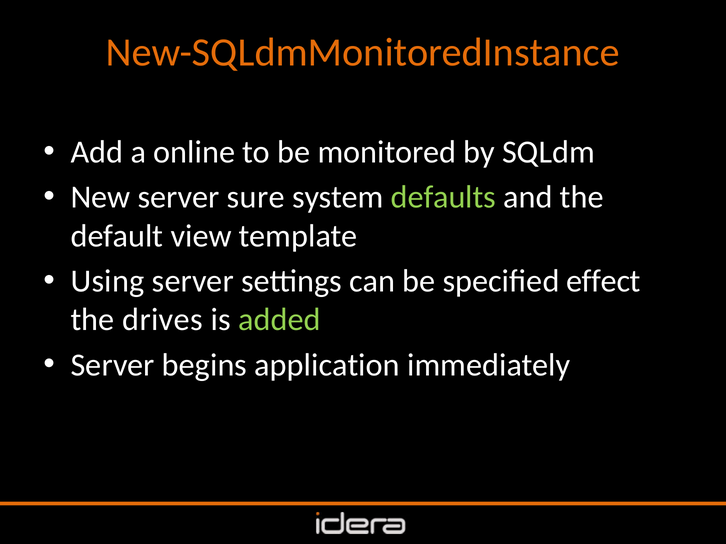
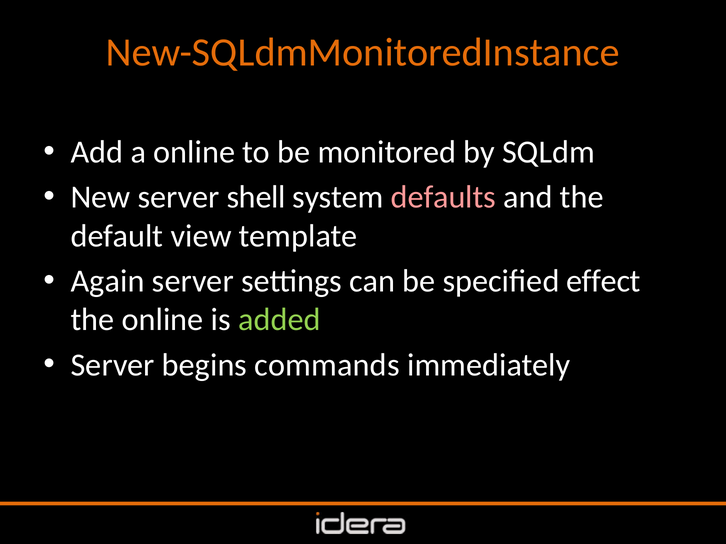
sure: sure -> shell (256, 197)
defaults colour: light green -> pink (443, 197)
Using: Using -> Again (108, 281)
the drives: drives -> online (163, 320)
application: application -> commands (327, 365)
